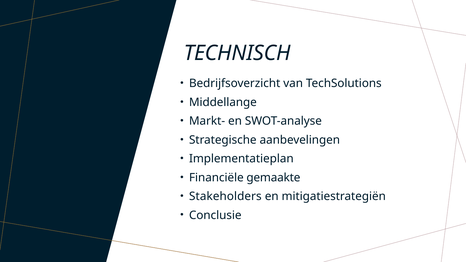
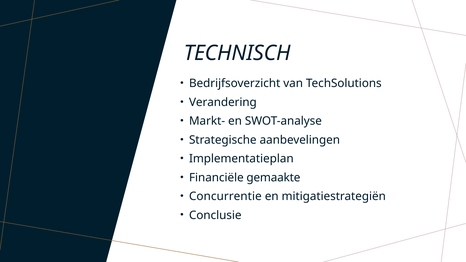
Middellange: Middellange -> Verandering (223, 102)
Stakeholders: Stakeholders -> Concurrentie (225, 197)
